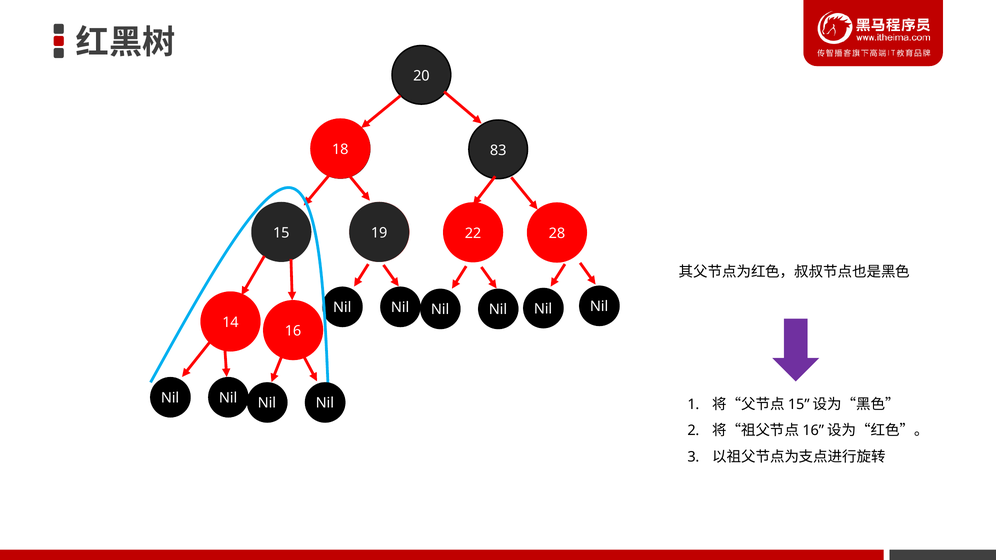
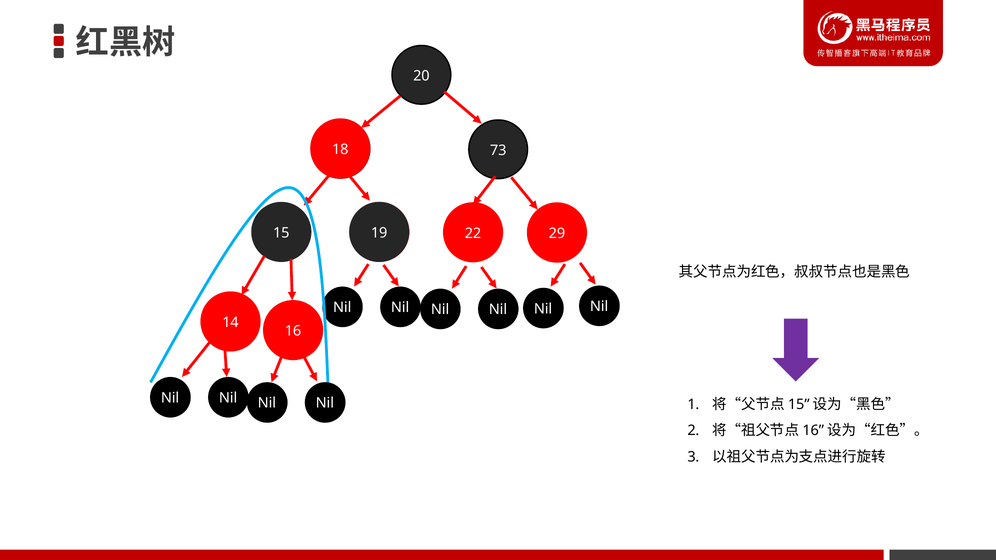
83: 83 -> 73 (498, 150)
28: 28 -> 29 (557, 234)
